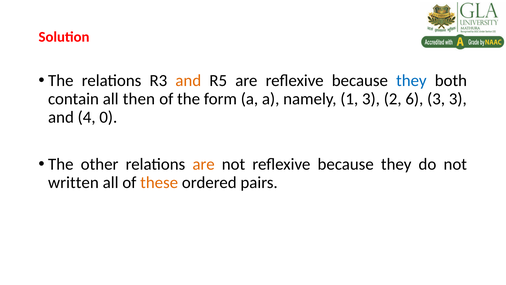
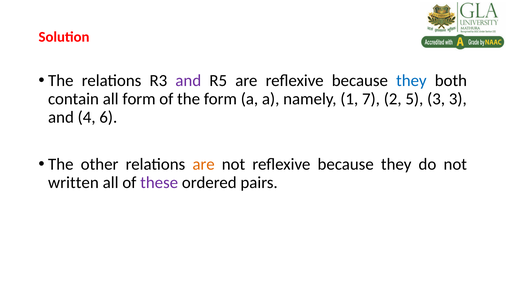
and colour: orange -> purple (188, 81)
all then: then -> form (139, 99)
1 3: 3 -> 7 (371, 99)
6: 6 -> 5 (414, 99)
0: 0 -> 6 (108, 117)
these colour: orange -> purple (159, 182)
